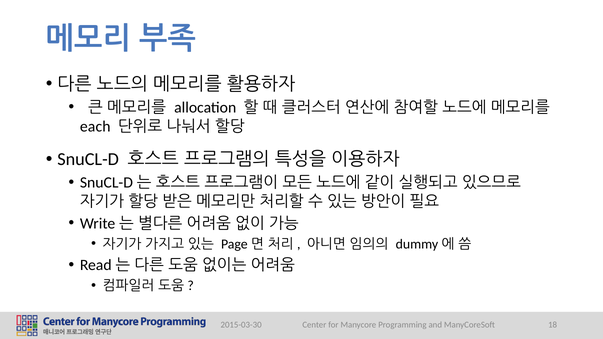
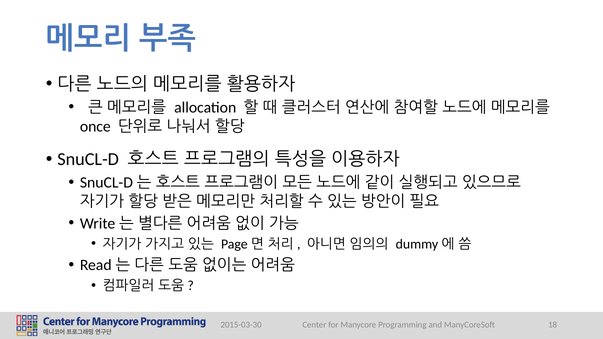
each: each -> once (95, 126)
